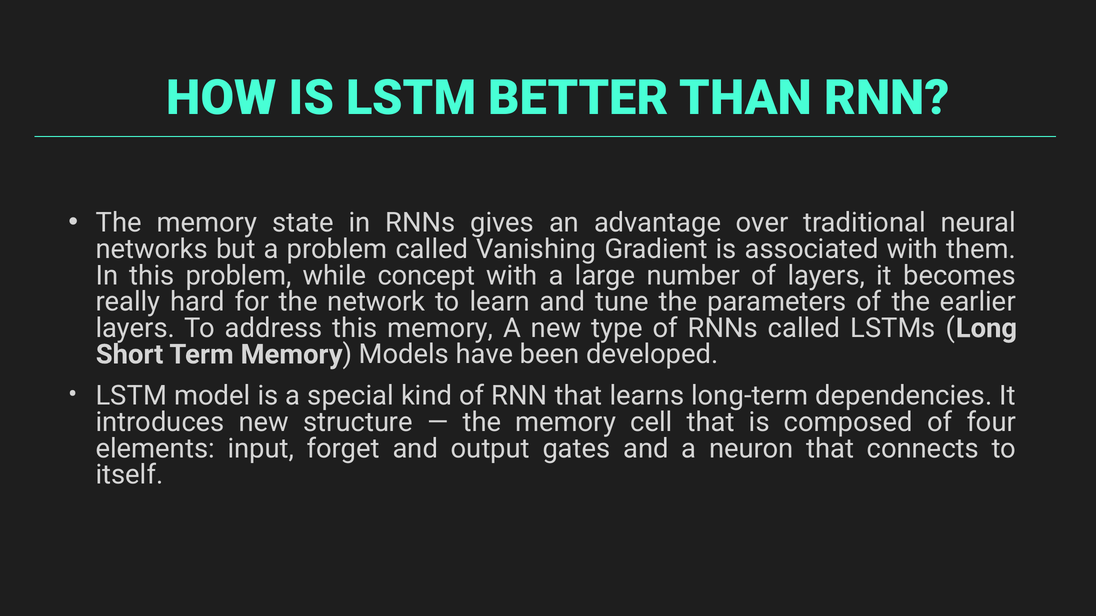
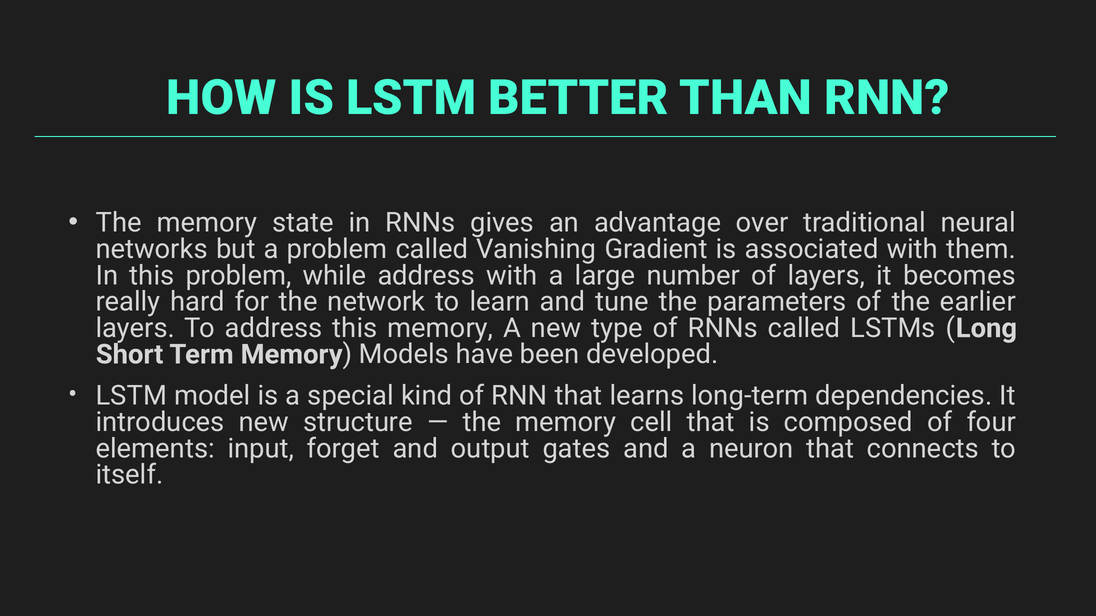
while concept: concept -> address (426, 276)
